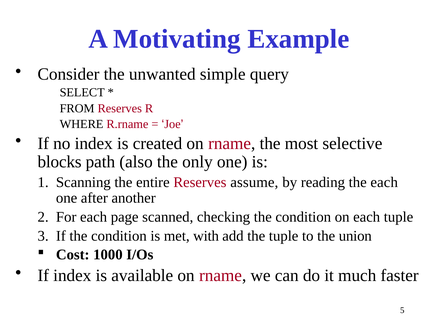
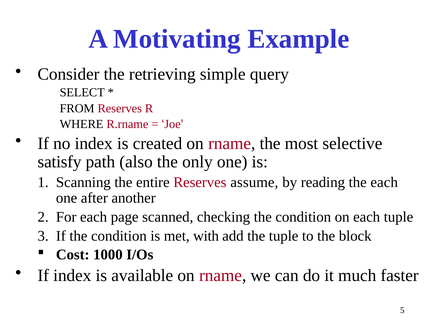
unwanted: unwanted -> retrieving (162, 74)
blocks: blocks -> satisfy (60, 162)
union: union -> block (355, 236)
